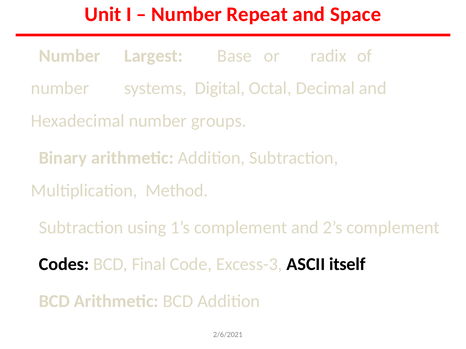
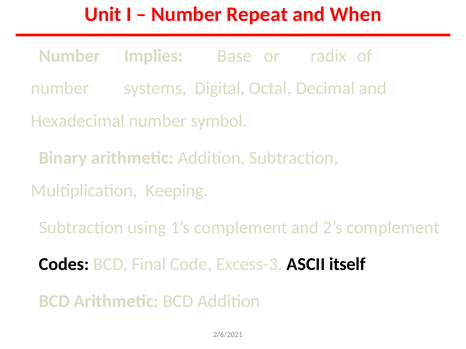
Space: Space -> When (356, 14)
Largest: Largest -> Implies (153, 56)
groups: groups -> symbol (219, 121)
Method: Method -> Keeping (177, 191)
